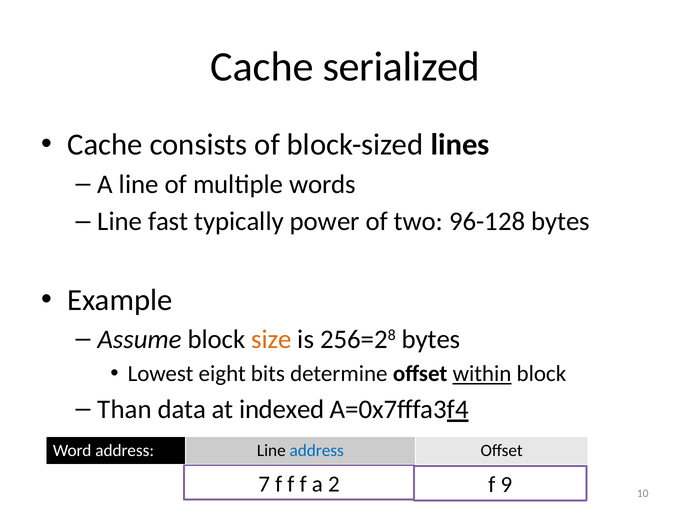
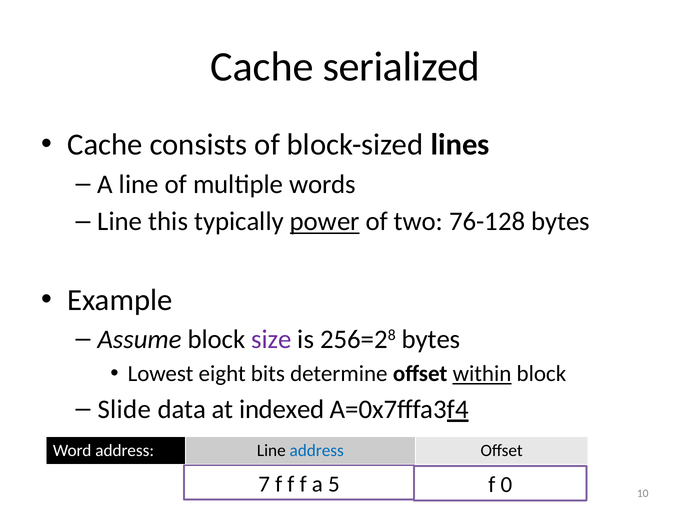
fast: fast -> this (168, 222)
power underline: none -> present (325, 222)
96-128: 96-128 -> 76-128 (487, 222)
size colour: orange -> purple (271, 340)
Than: Than -> Slide (124, 410)
2: 2 -> 5 (334, 485)
9: 9 -> 0 (506, 485)
